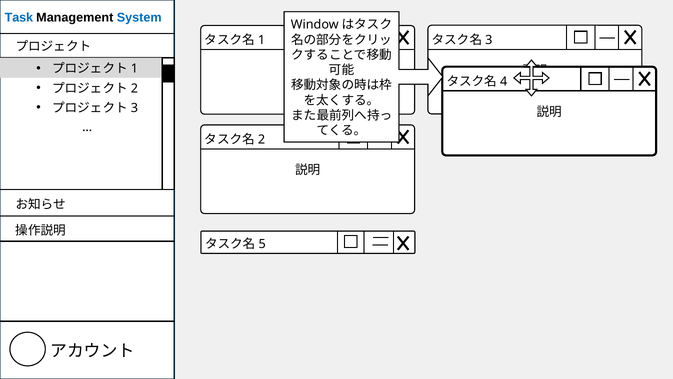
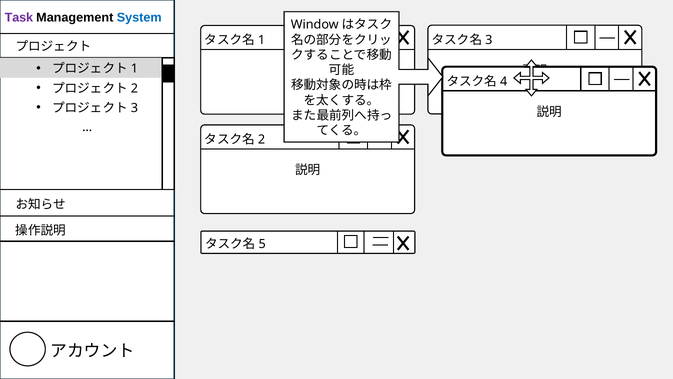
Task colour: blue -> purple (19, 18)
